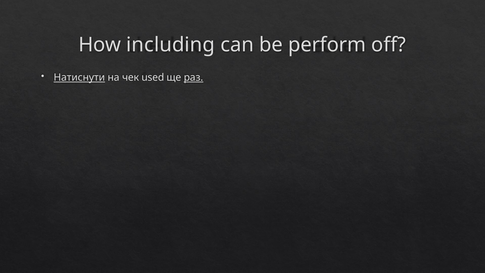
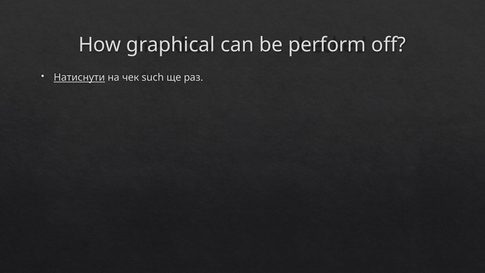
including: including -> graphical (171, 45)
used: used -> such (153, 78)
раз underline: present -> none (193, 78)
